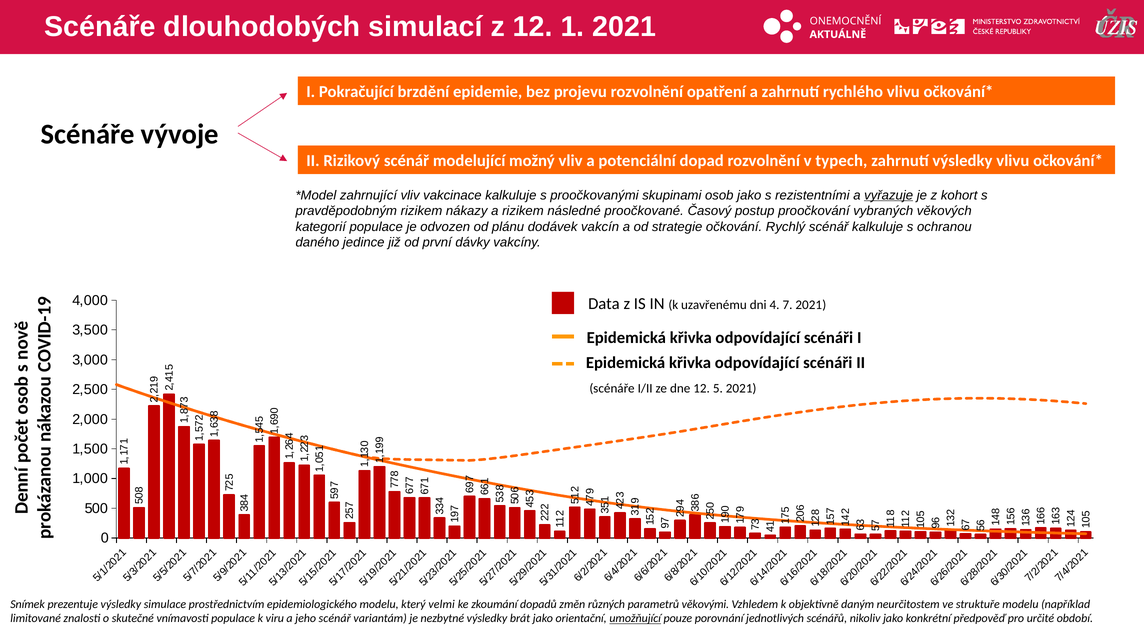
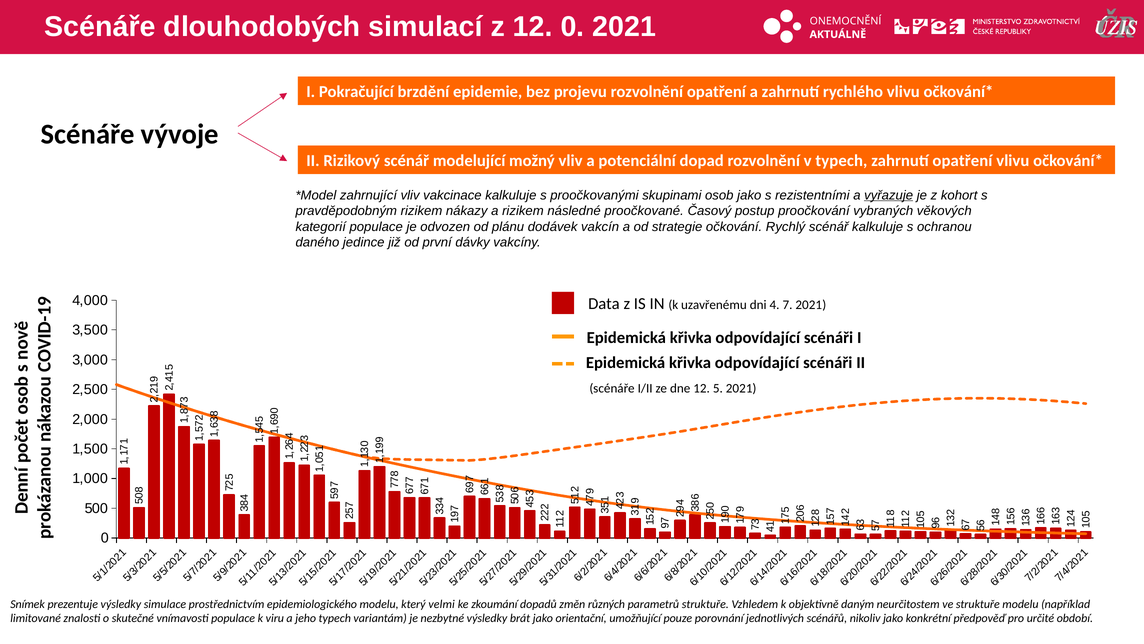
12 1: 1 -> 0 (572, 27)
zahrnutí výsledky: výsledky -> opatření (962, 161)
parametrů věkovými: věkovými -> struktuře (705, 604)
jeho scénář: scénář -> typech (335, 618)
umožňující underline: present -> none (635, 618)
